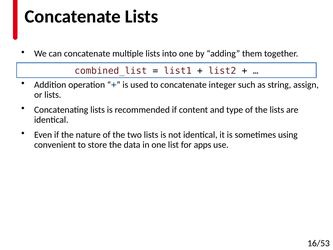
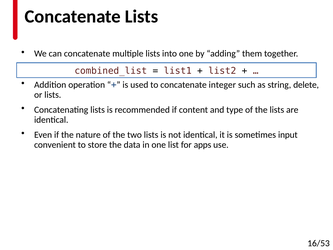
assign: assign -> delete (306, 85)
using: using -> input (288, 135)
